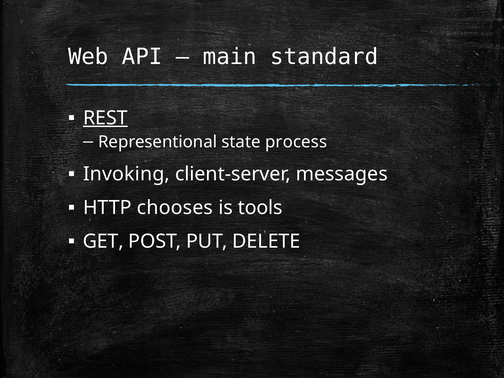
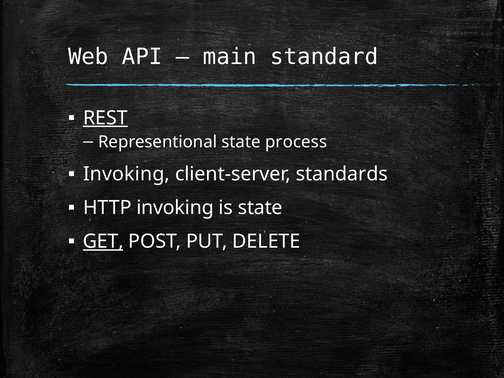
messages: messages -> standards (342, 174)
HTTP chooses: chooses -> invoking (175, 208)
is tools: tools -> state (260, 208)
GET underline: none -> present (103, 242)
